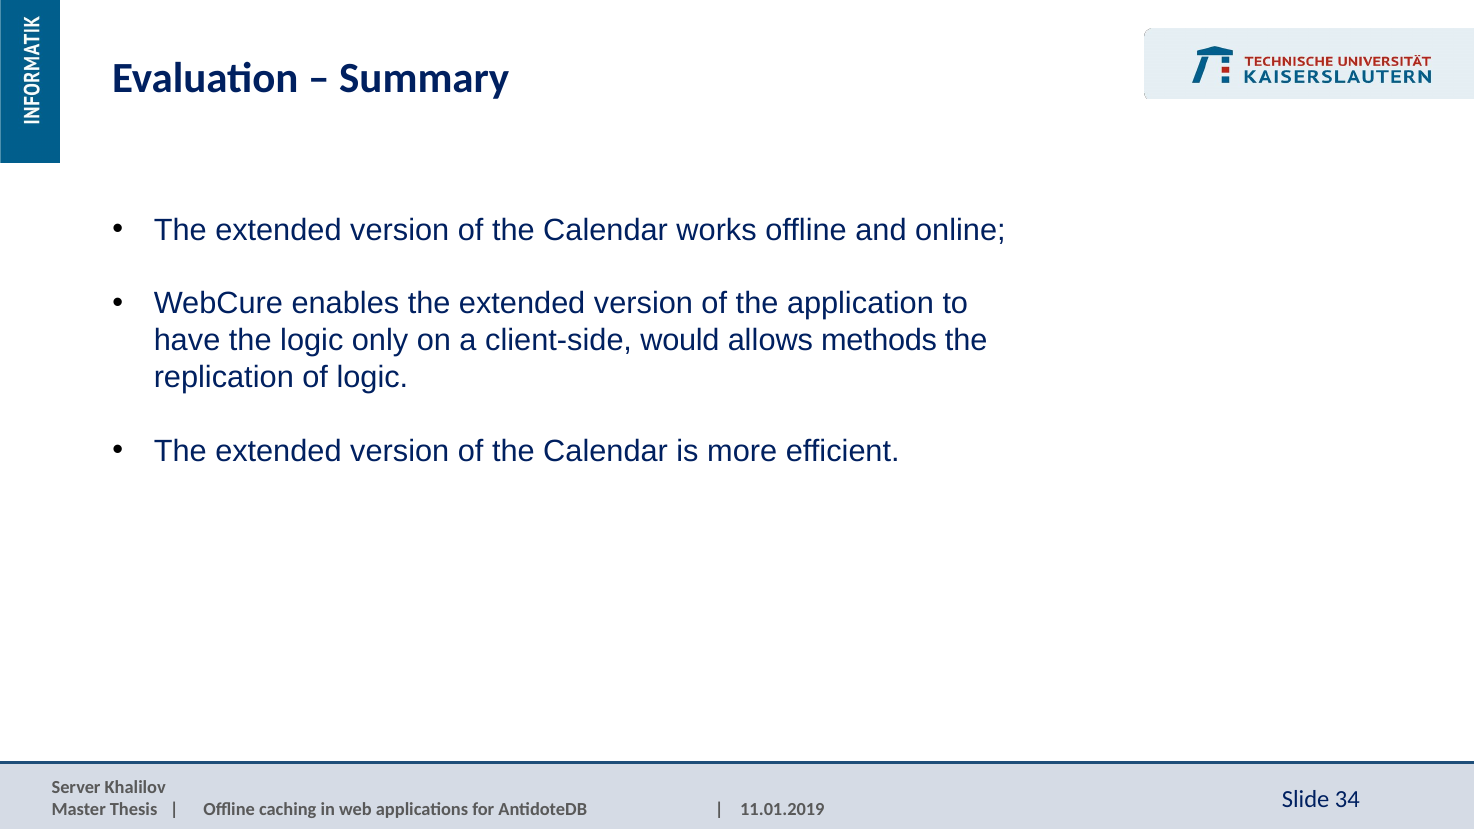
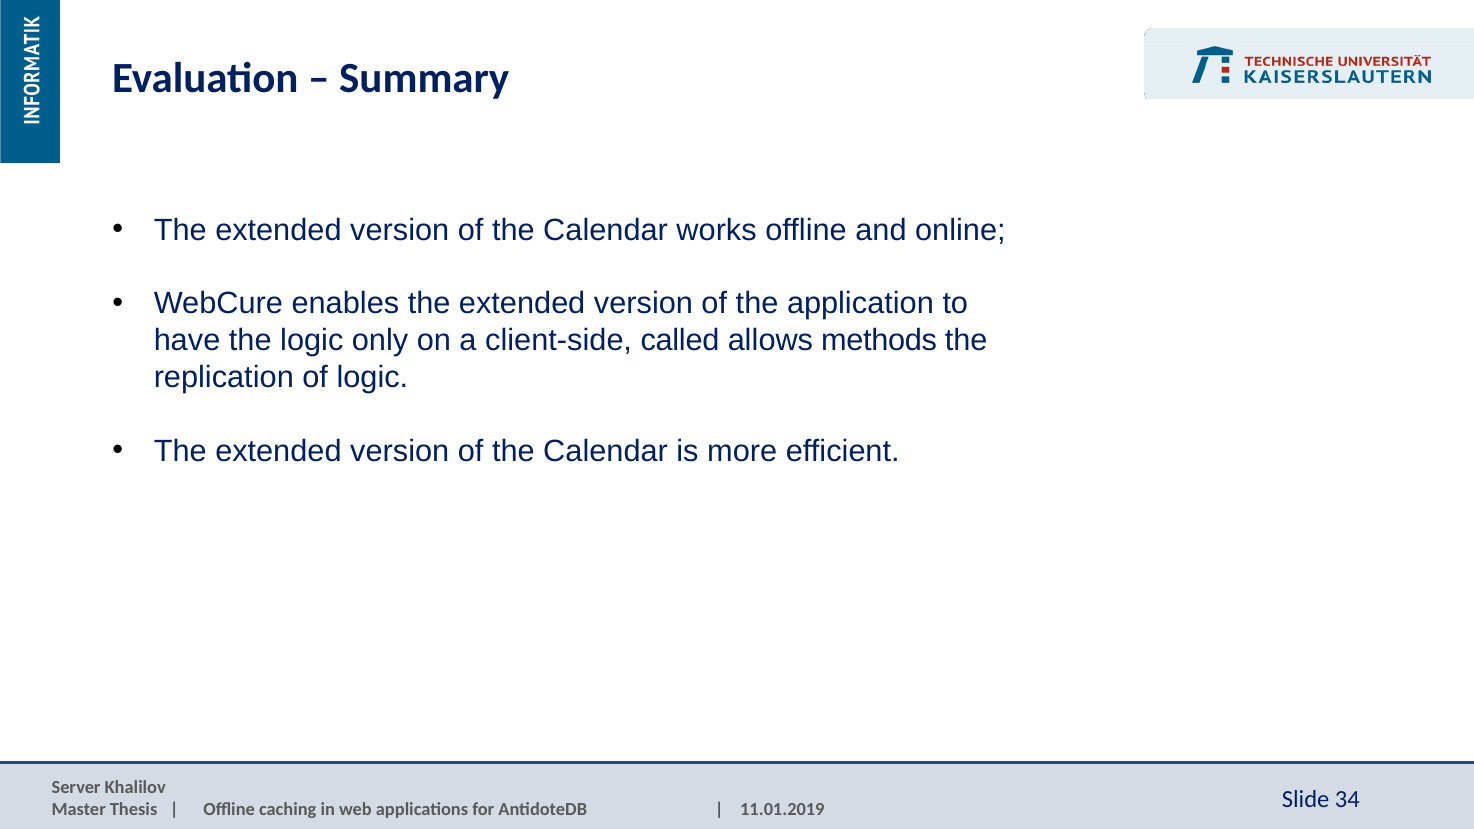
would: would -> called (680, 341)
